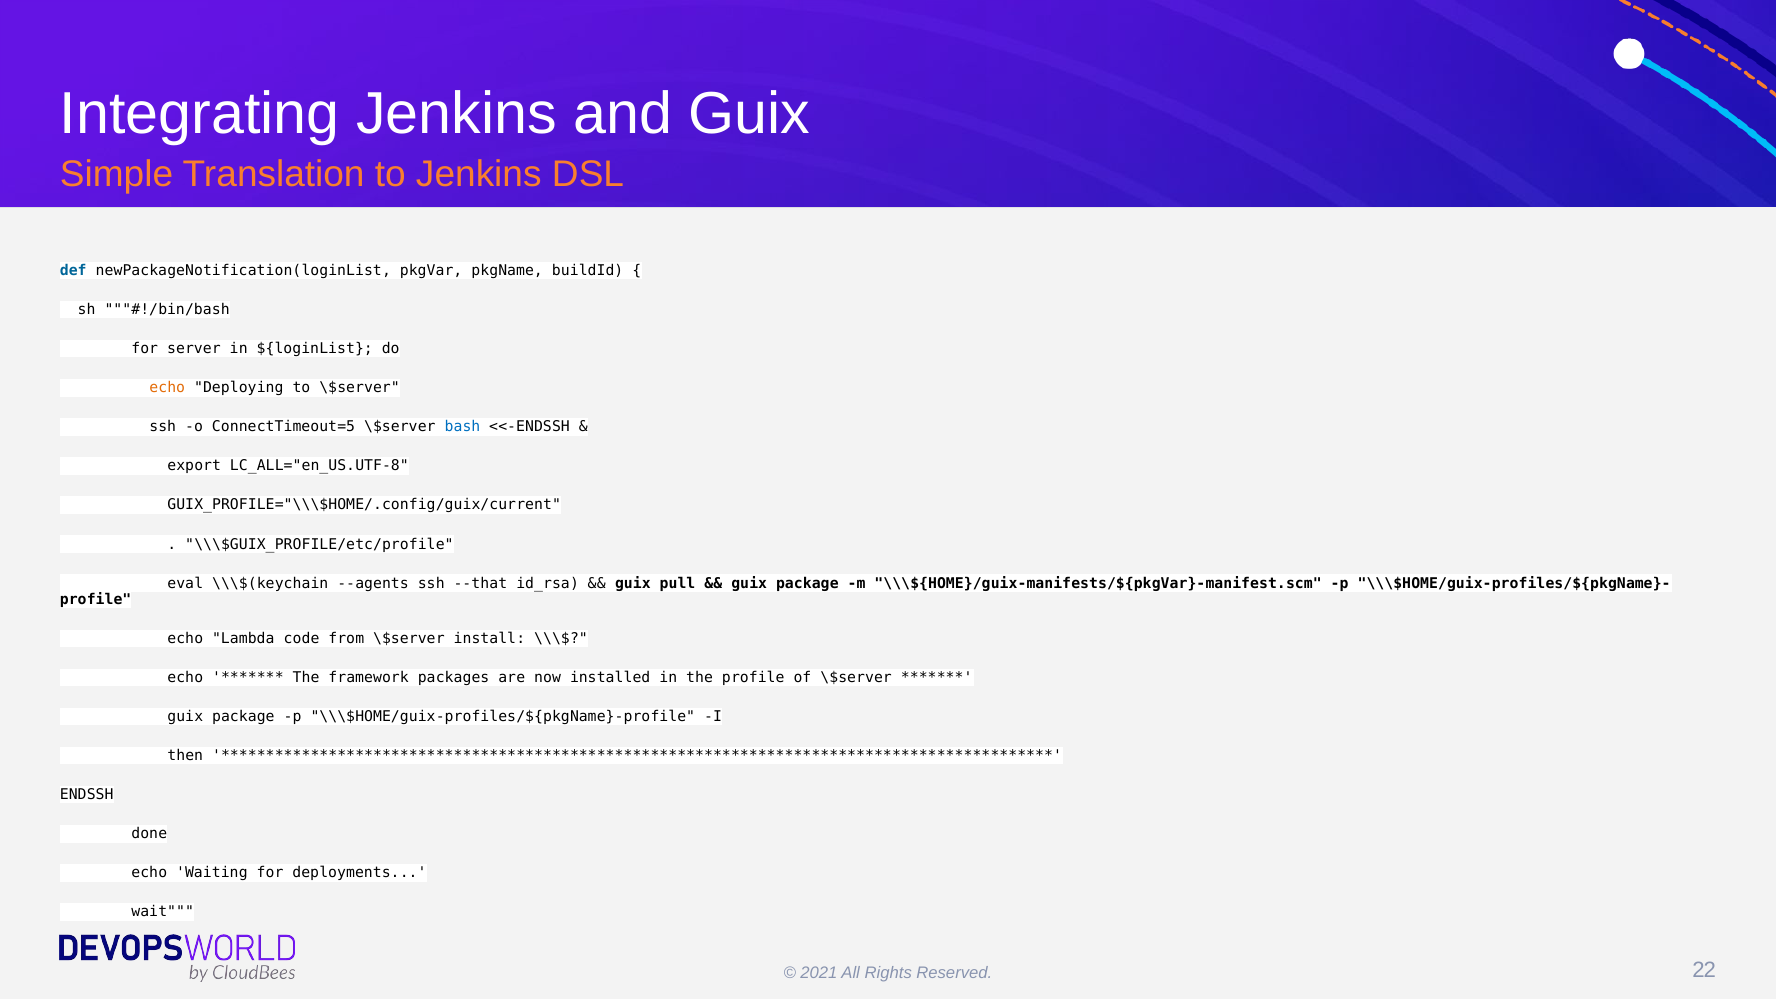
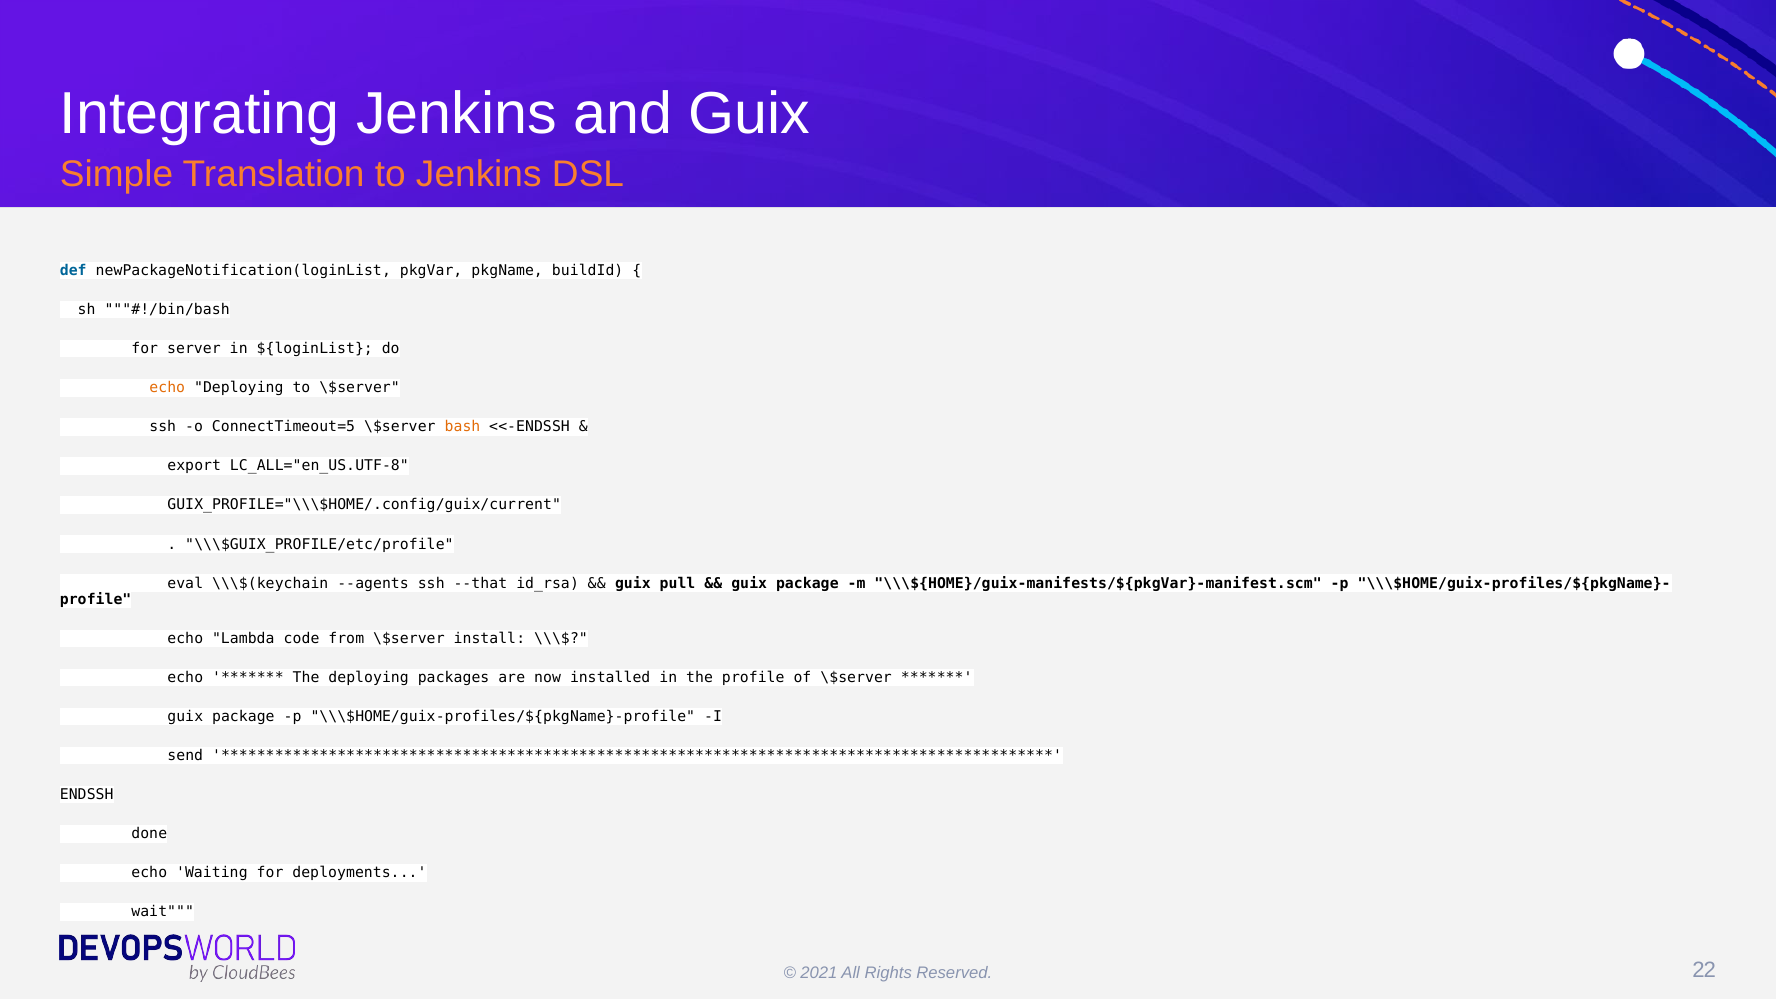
bash colour: blue -> orange (463, 427)
The framework: framework -> deploying (369, 678)
then: then -> send (185, 756)
